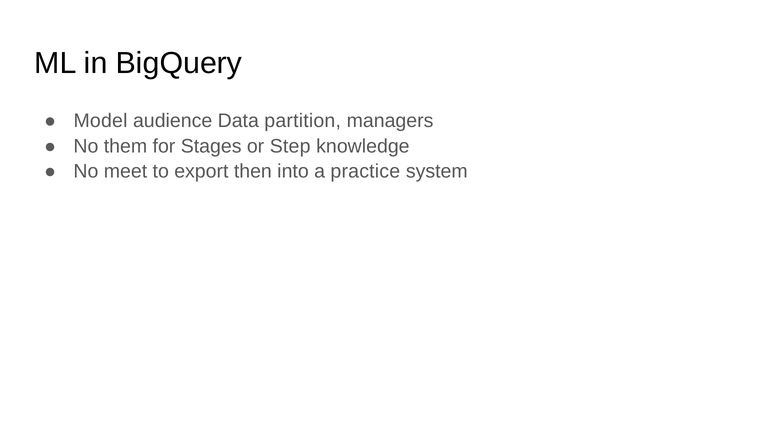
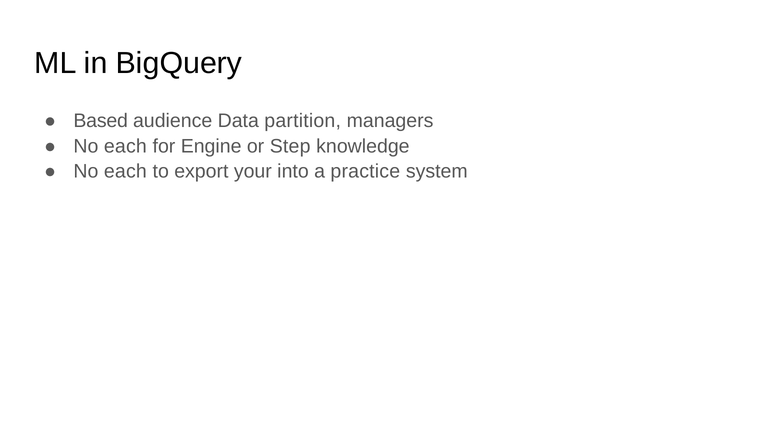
Model: Model -> Based (101, 121)
them: them -> each (125, 146)
Stages: Stages -> Engine (211, 146)
meet: meet -> each (125, 171)
then: then -> your (253, 171)
